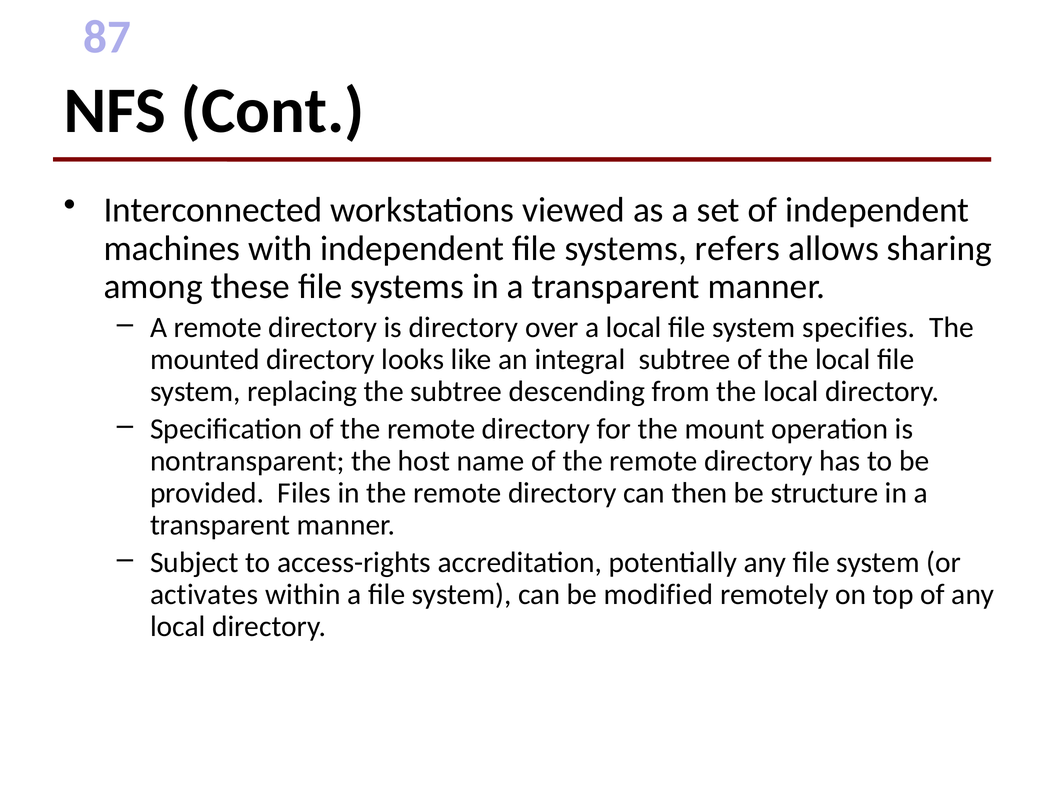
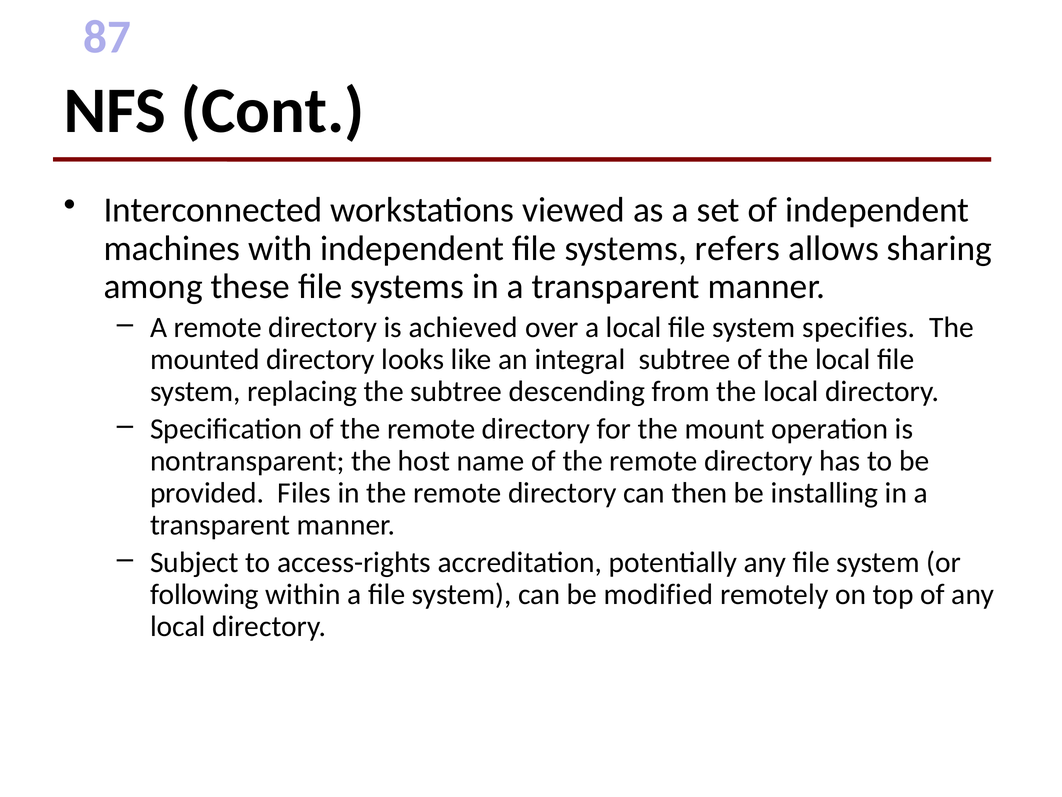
is directory: directory -> achieved (463, 327)
structure: structure -> installing (824, 493)
activates: activates -> following (204, 594)
